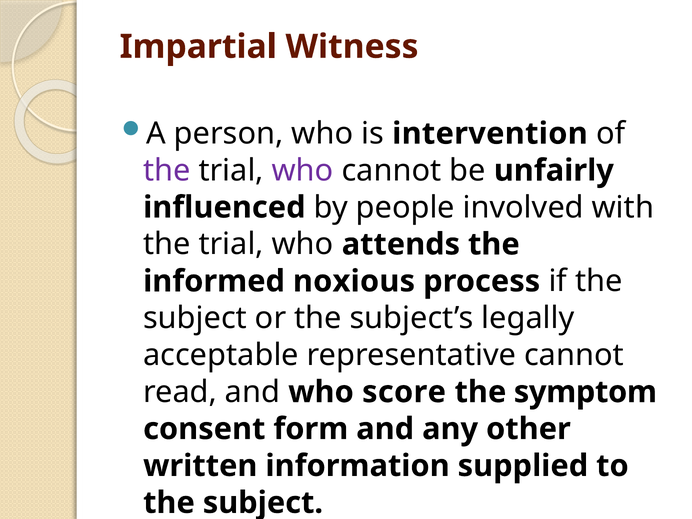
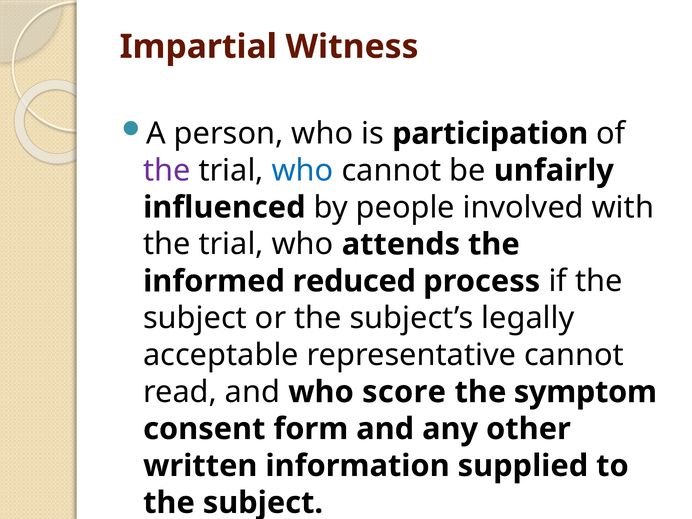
intervention: intervention -> participation (490, 134)
who colour: purple -> blue (303, 171)
noxious: noxious -> reduced (354, 281)
